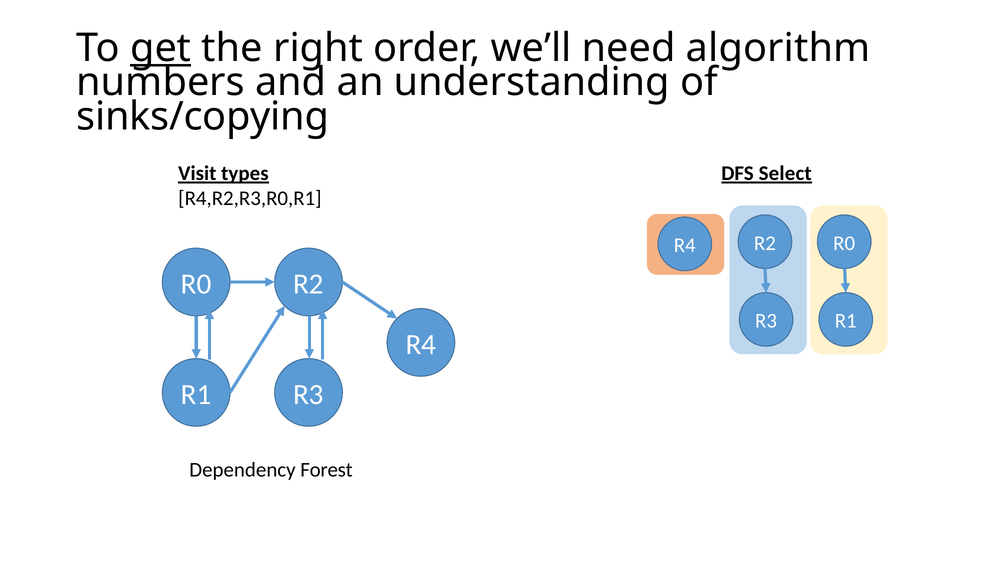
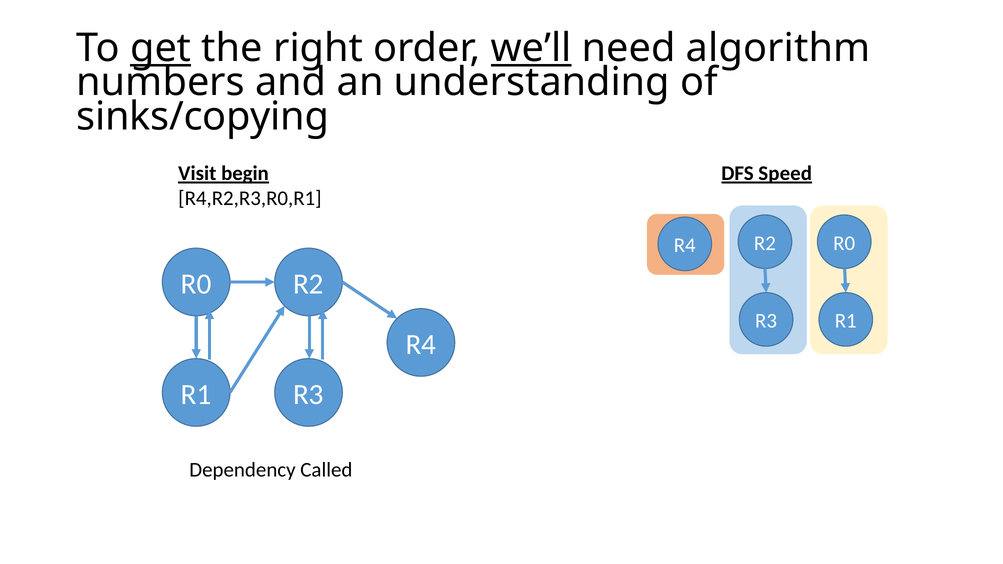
we’ll underline: none -> present (531, 48)
types: types -> begin (245, 174)
Select: Select -> Speed (785, 174)
Forest: Forest -> Called (326, 470)
